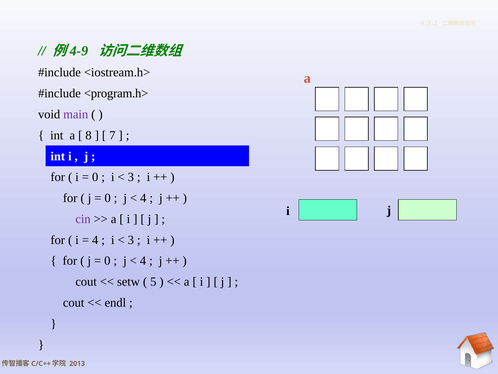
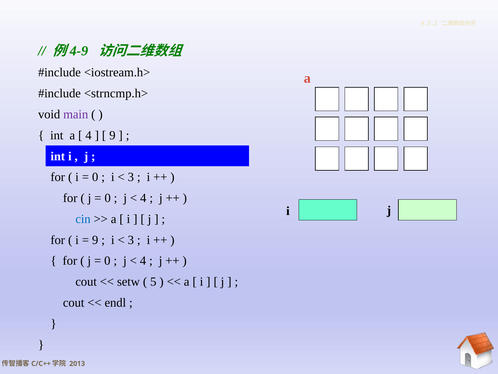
<program.h>: <program.h> -> <strncmp.h> (116, 93)
8: 8 -> 4 (89, 135)
7: 7 -> 9 (112, 135)
cin colour: purple -> blue (83, 219)
4: 4 -> 9 (95, 240)
